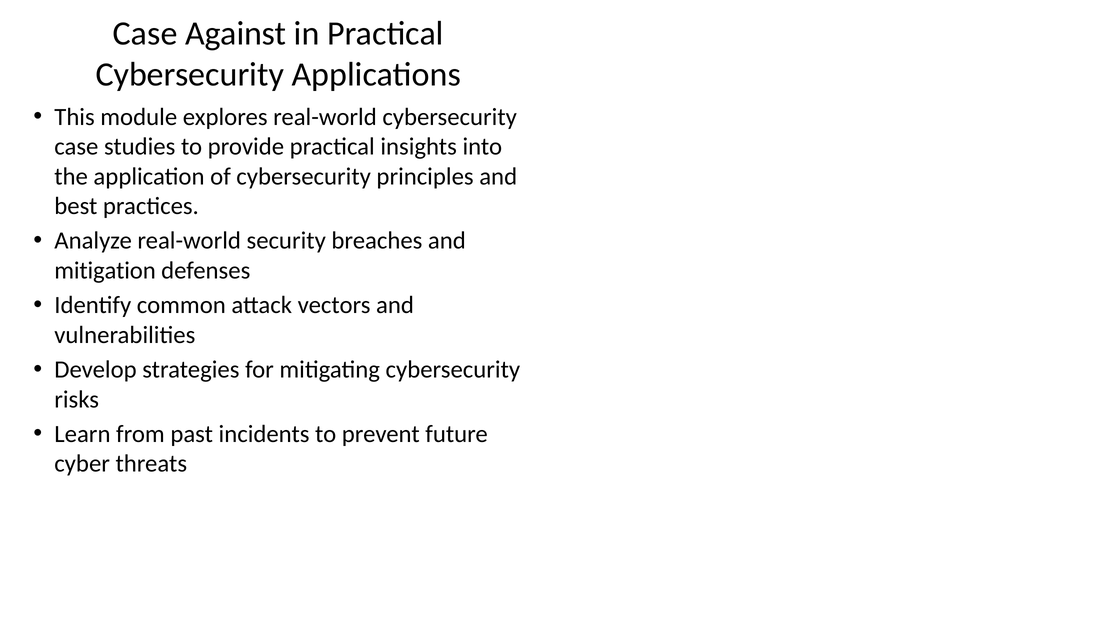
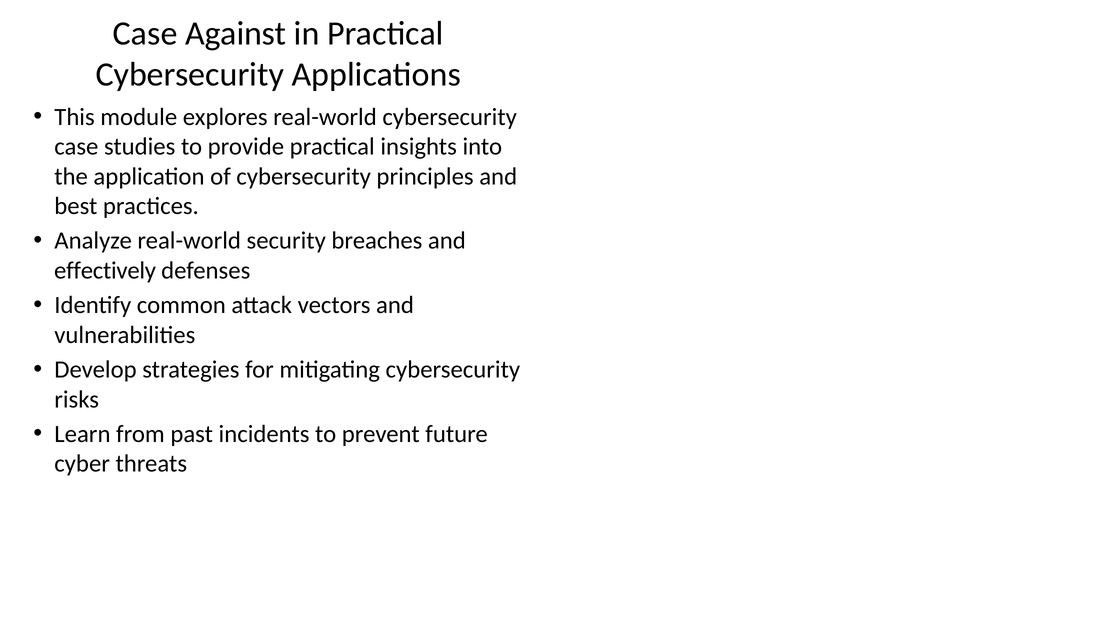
mitigation: mitigation -> effectively (105, 270)
